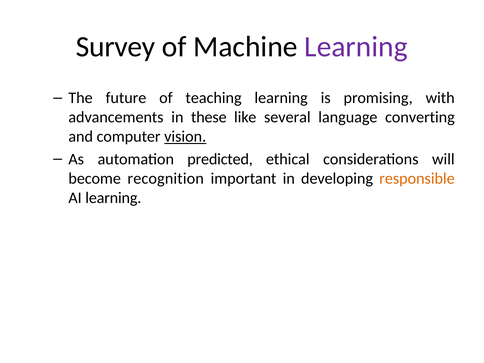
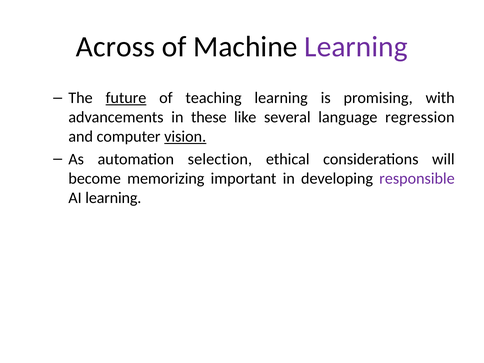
Survey: Survey -> Across (115, 47)
future underline: none -> present (126, 98)
converting: converting -> regression (420, 117)
predicted: predicted -> selection (220, 159)
recognition: recognition -> memorizing (166, 179)
responsible colour: orange -> purple (417, 179)
